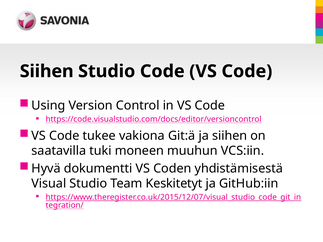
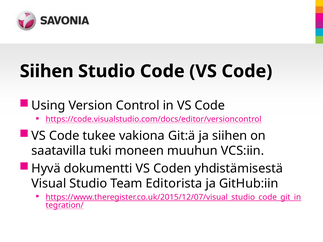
Keskitetyt: Keskitetyt -> Editorista (174, 184)
